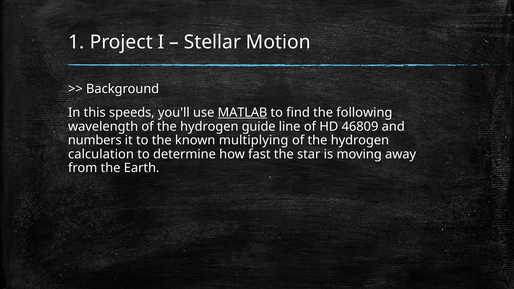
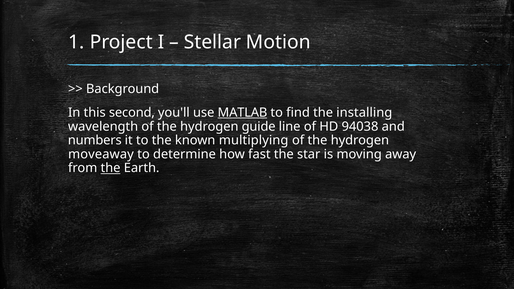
speeds: speeds -> second (132, 113)
following: following -> installing (364, 113)
46809: 46809 -> 94038 (360, 127)
calculation: calculation -> moveaway (101, 154)
the underline: none -> present (111, 168)
